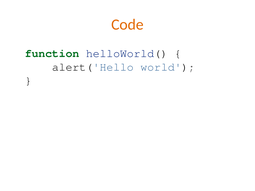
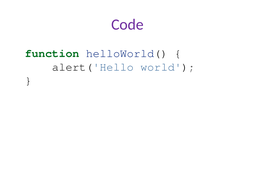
Code colour: orange -> purple (127, 25)
